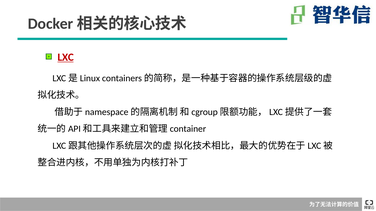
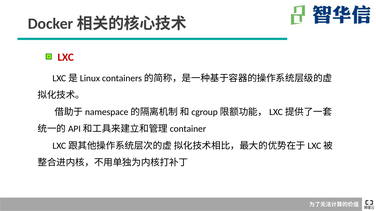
LXC underline: present -> none (66, 57)
